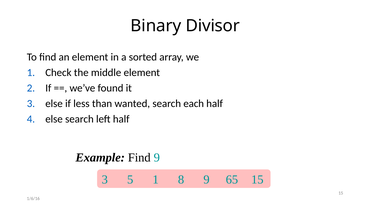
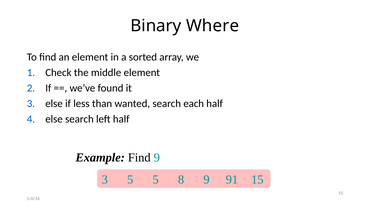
Divisor: Divisor -> Where (213, 26)
5 1: 1 -> 5 (156, 180)
65: 65 -> 91 (232, 180)
